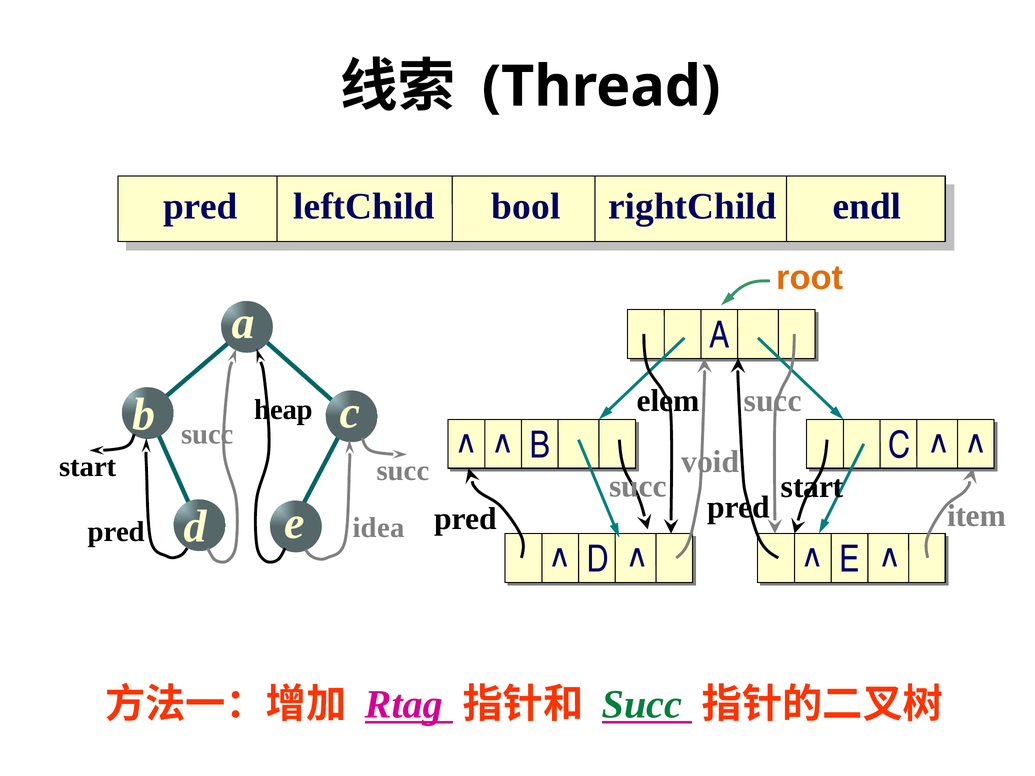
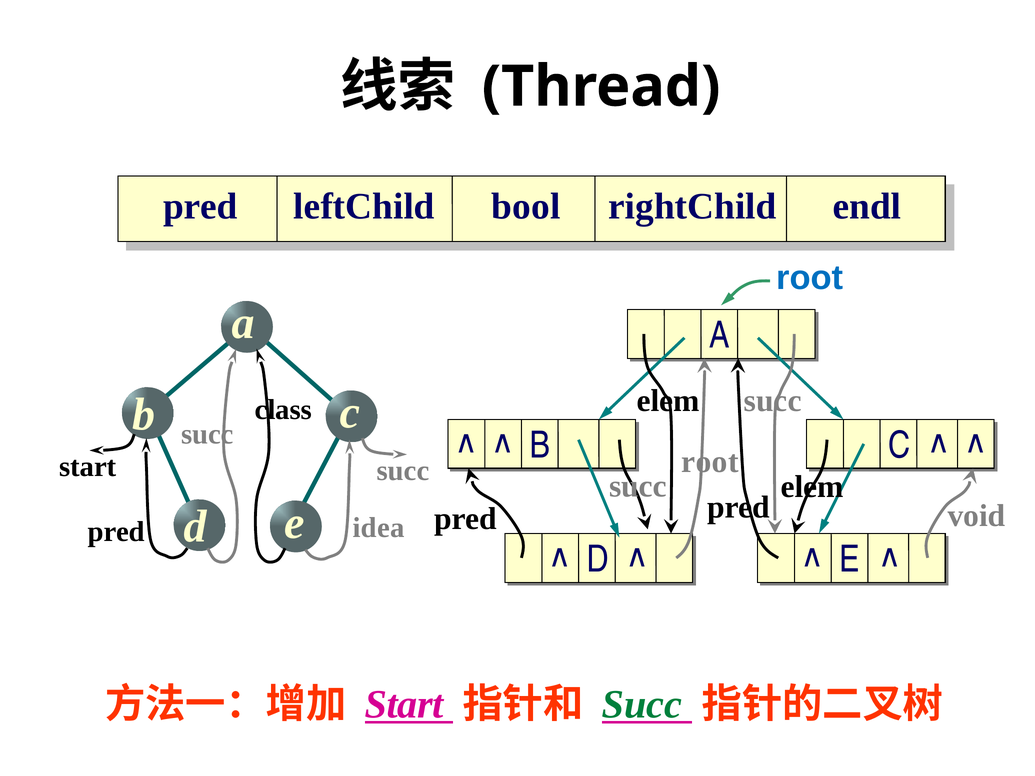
root colour: orange -> blue (810, 278)
heap: heap -> class (283, 410)
void: void -> root (710, 462)
start: start -> elem (812, 487)
item: item -> void (976, 516)
Rtag: Rtag -> Start (404, 705)
